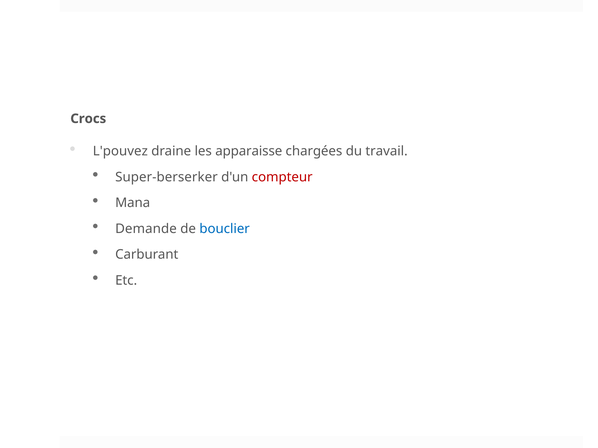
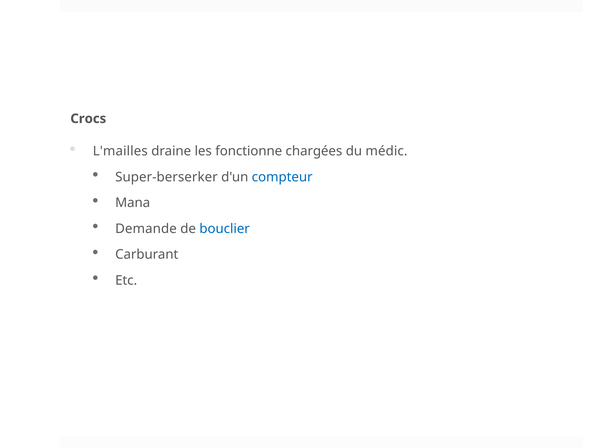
L'pouvez: L'pouvez -> L'mailles (120, 151)
apparaisse: apparaisse -> fonctionne (249, 151)
travail: travail -> médic (387, 151)
compteur colour: red -> blue (282, 177)
